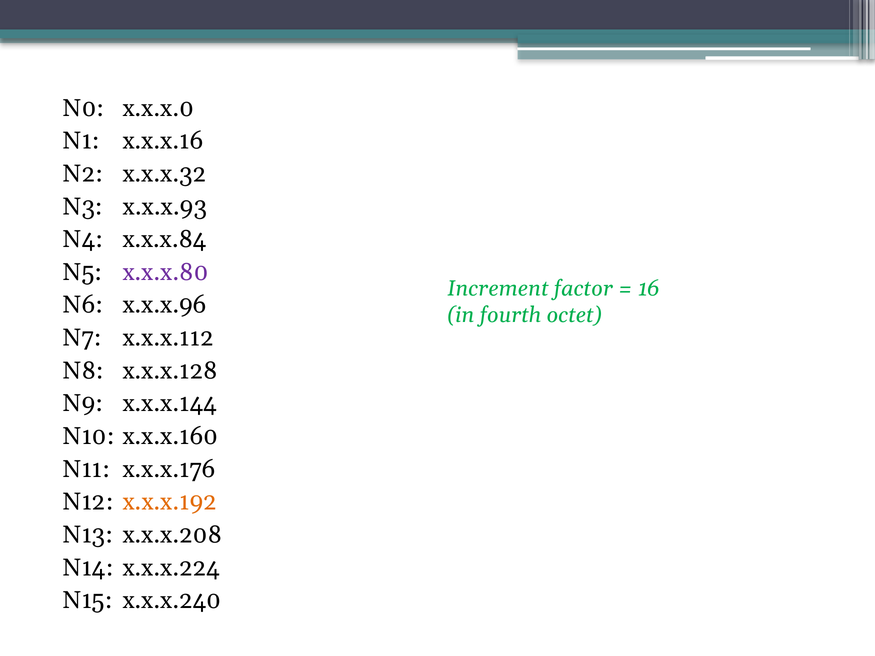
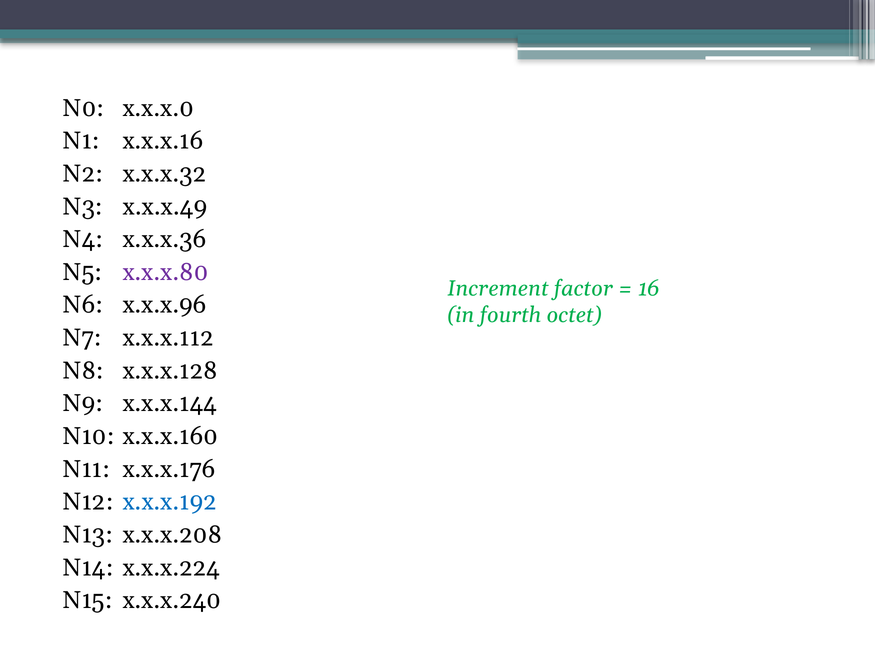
x.x.x.93: x.x.x.93 -> x.x.x.49 (165, 207)
x.x.x.84: x.x.x.84 -> x.x.x.36 (165, 239)
x.x.x.192 colour: orange -> blue (170, 502)
